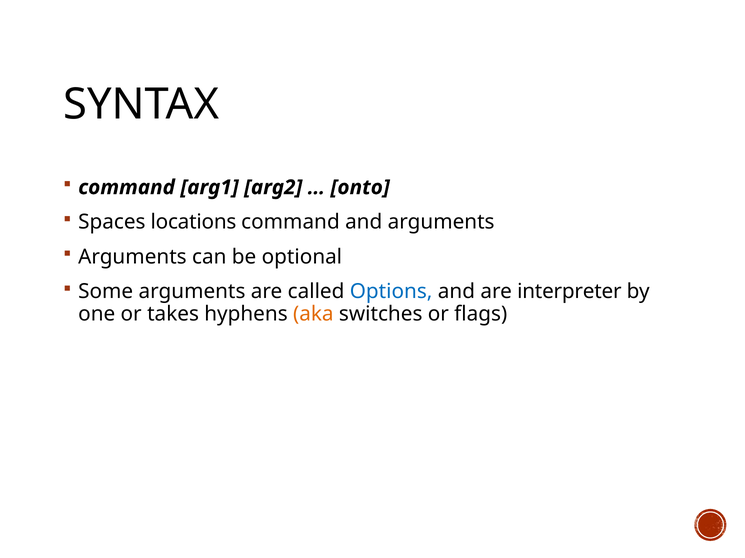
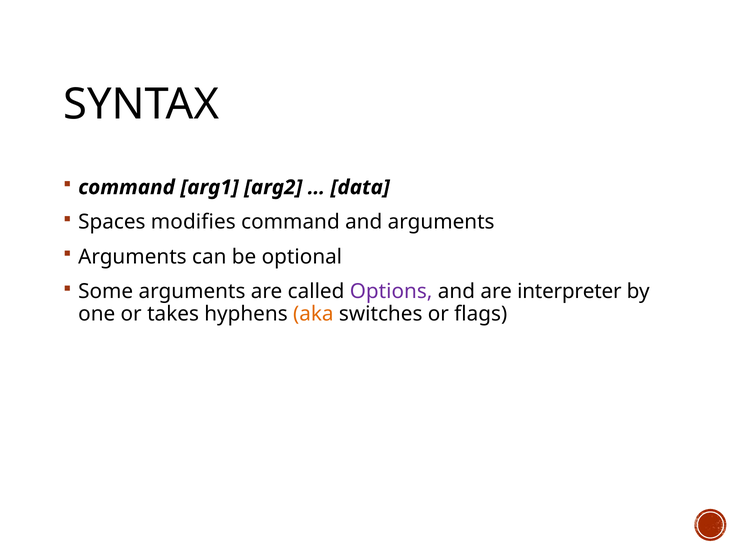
onto: onto -> data (360, 188)
locations: locations -> modifies (193, 222)
Options colour: blue -> purple (391, 292)
